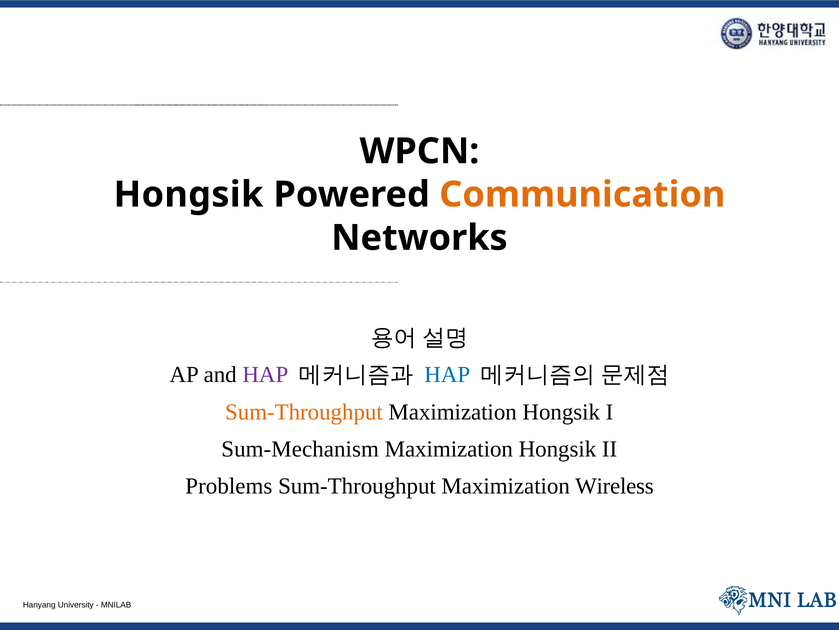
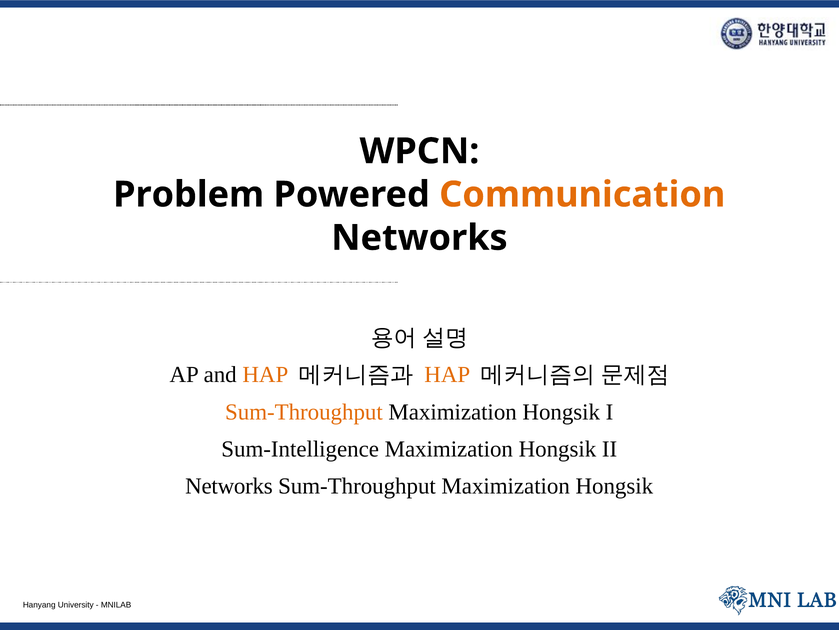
Hongsik: Hongsik -> Problem (189, 194)
HAP colour: purple -> orange (265, 374)
HAP colour: blue -> orange (447, 374)
Sum-Mechanism: Sum-Mechanism -> Sum-Intelligence (300, 449)
Problems: Problems -> Networks (229, 486)
Wireless: Wireless -> Hongsik (614, 486)
